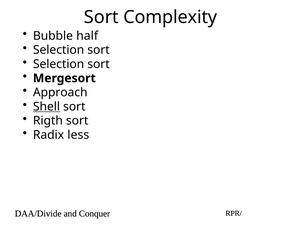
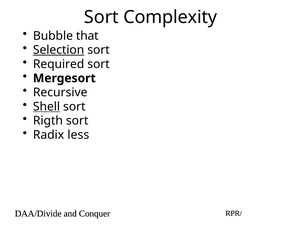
half: half -> that (87, 36)
Selection underline: none -> present (59, 50)
Selection: Selection -> Required (59, 64)
Approach: Approach -> Recursive (60, 92)
